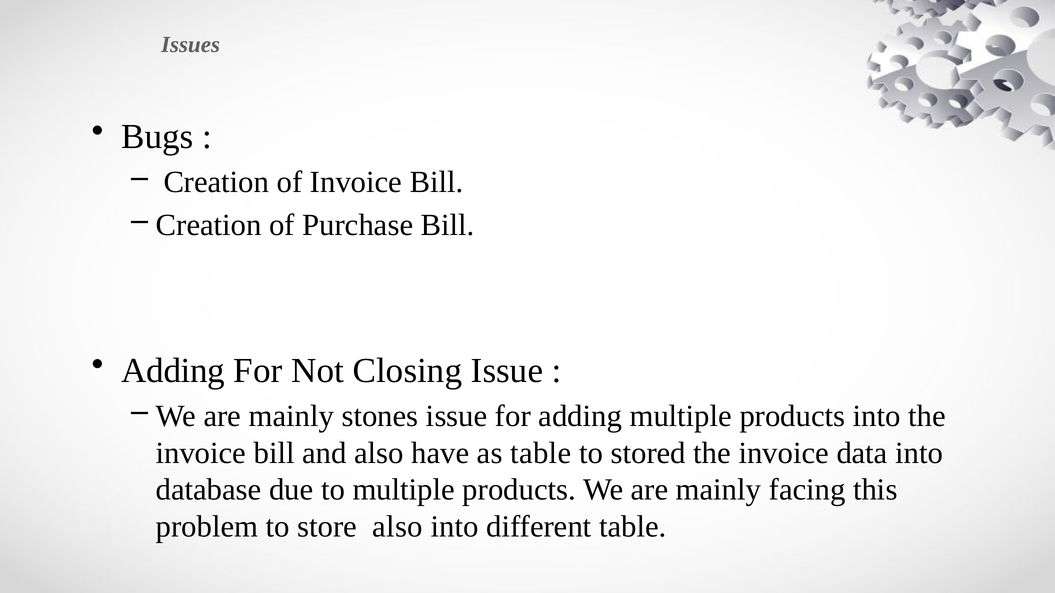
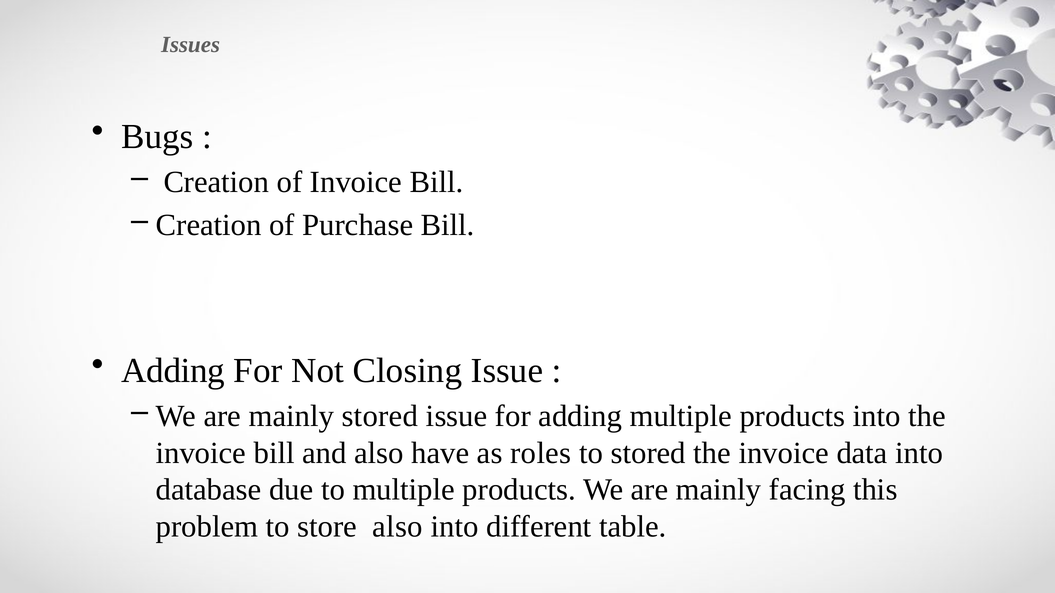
mainly stones: stones -> stored (380, 416)
as table: table -> roles (541, 453)
